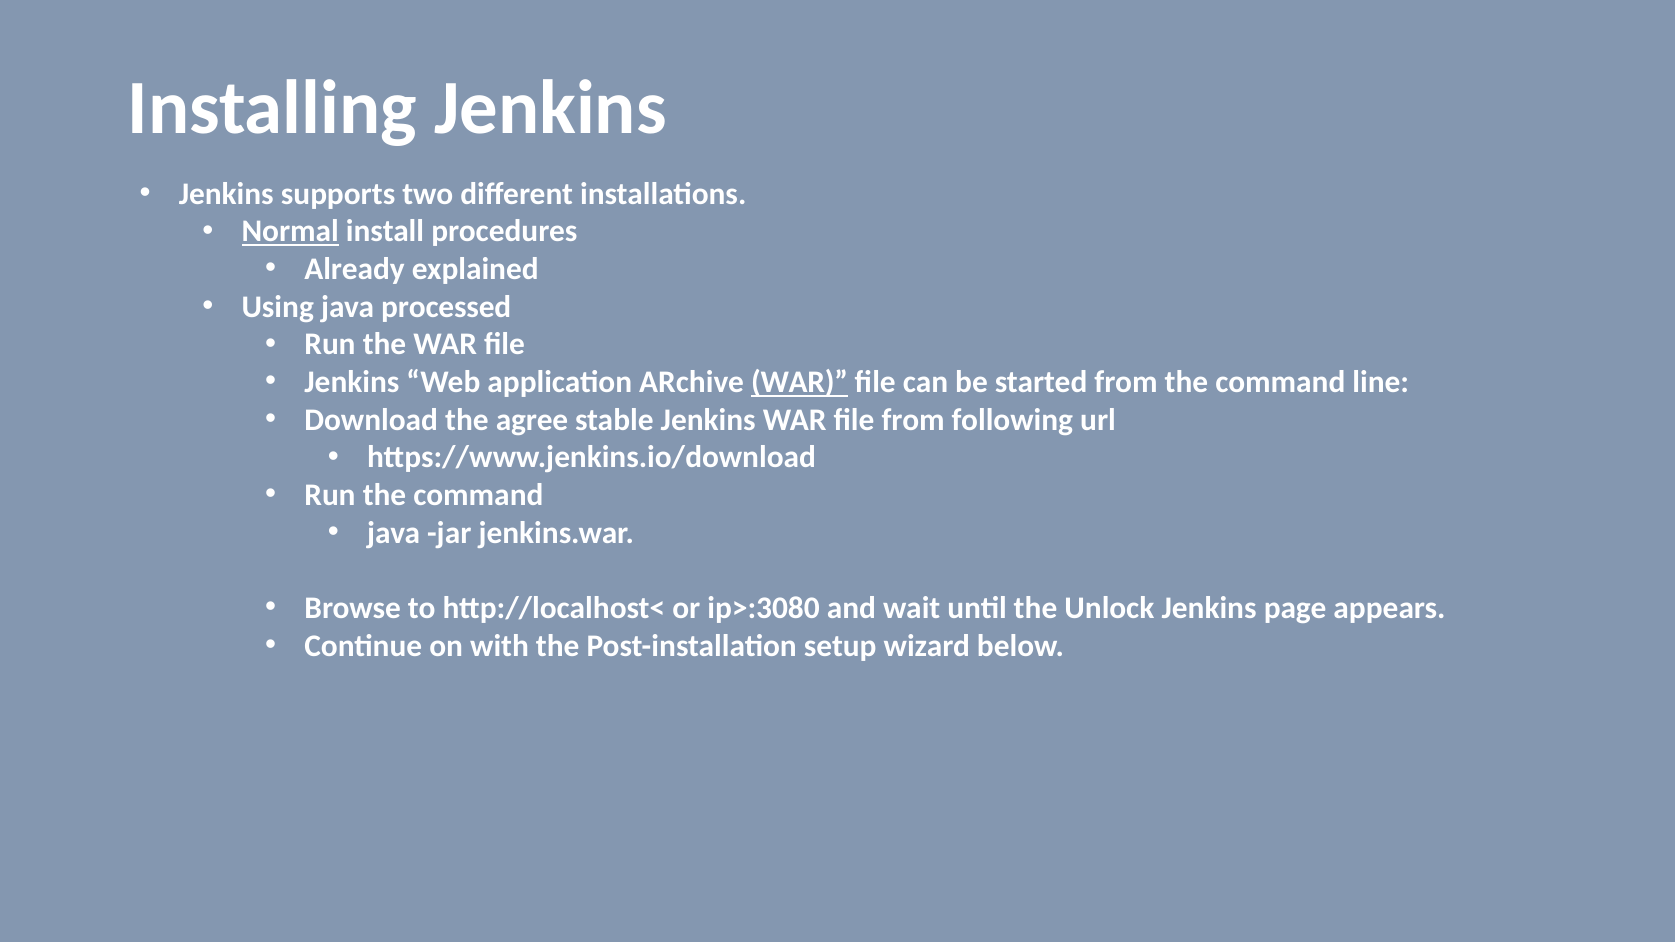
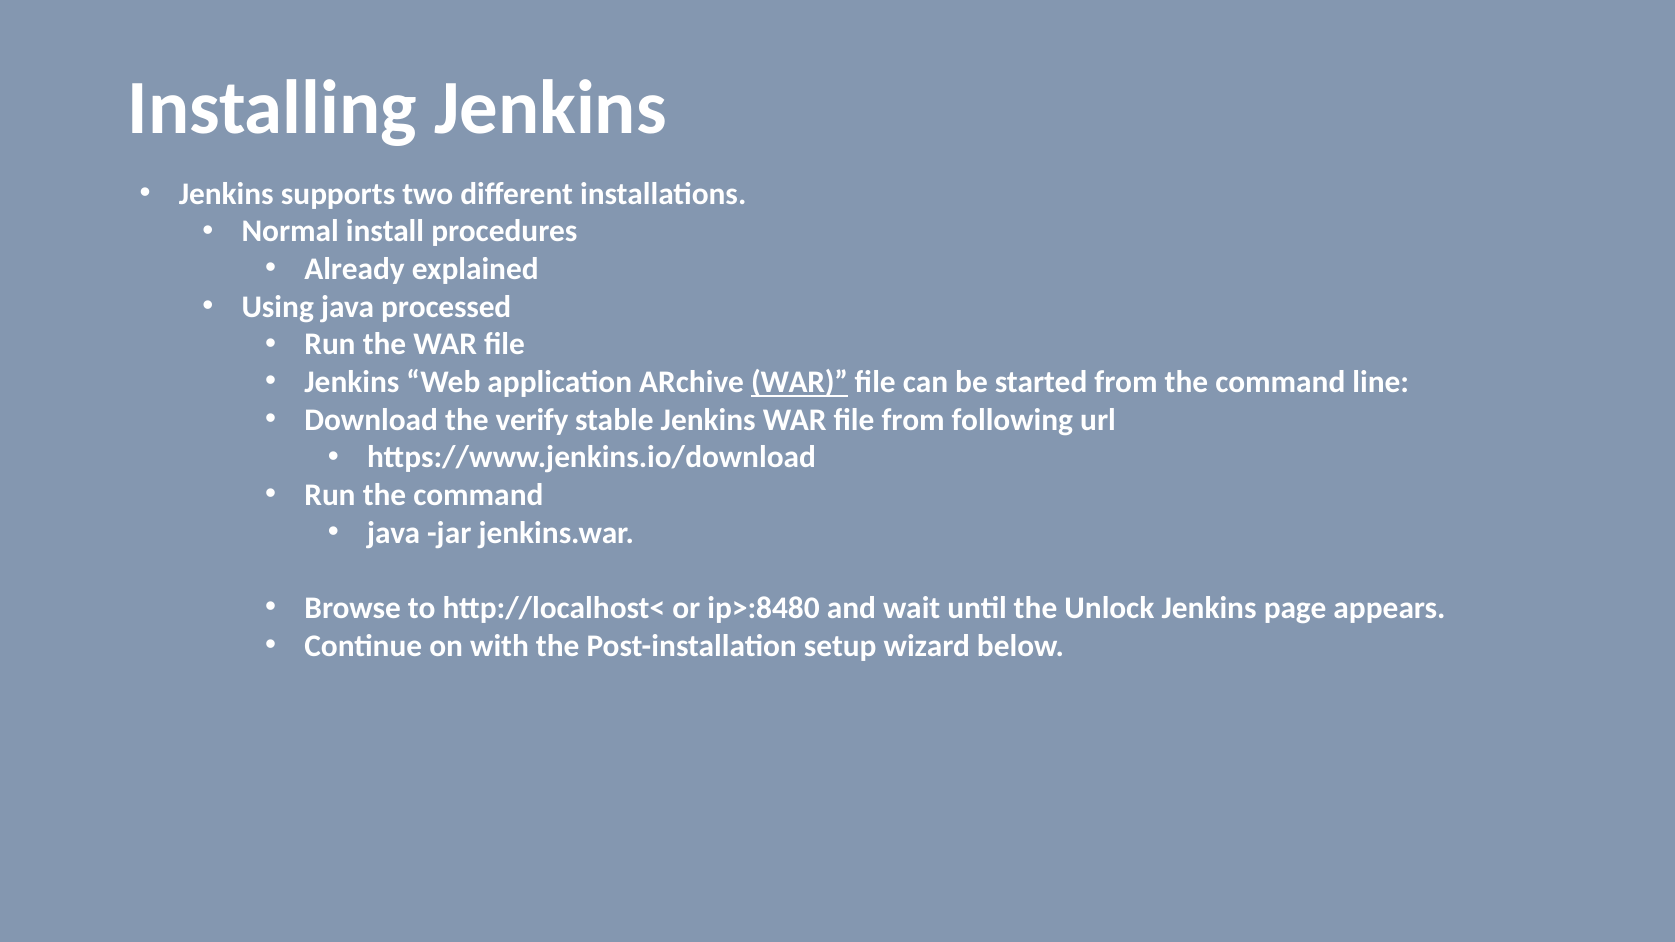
Normal underline: present -> none (290, 231)
agree: agree -> verify (532, 420)
ip>:3080: ip>:3080 -> ip>:8480 (764, 608)
